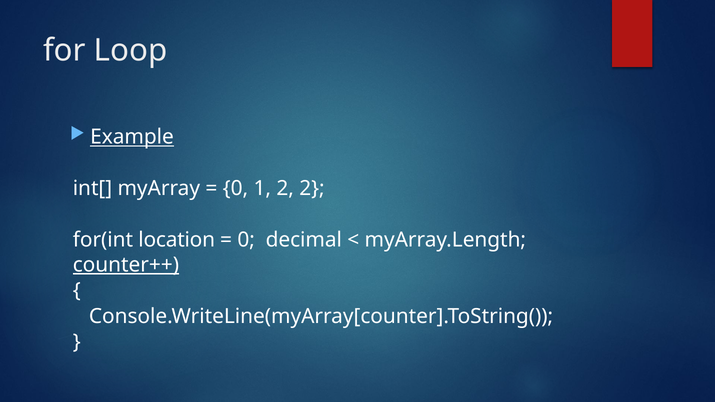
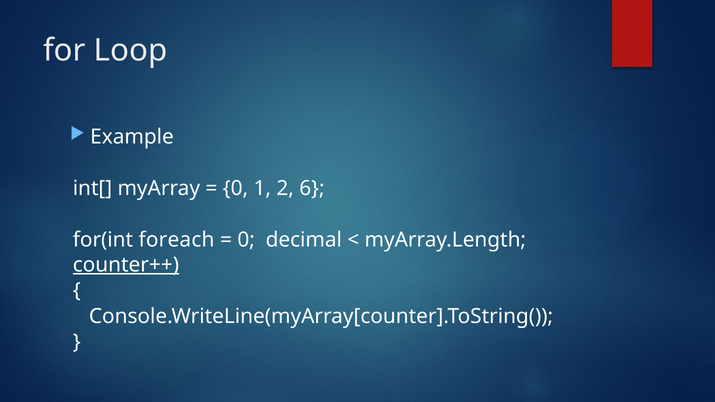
Example underline: present -> none (132, 137)
2 2: 2 -> 6 (312, 188)
location: location -> foreach (177, 240)
